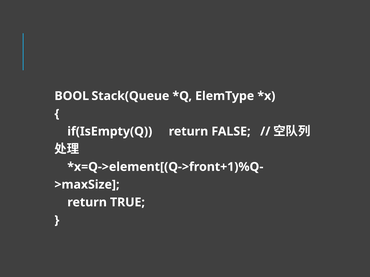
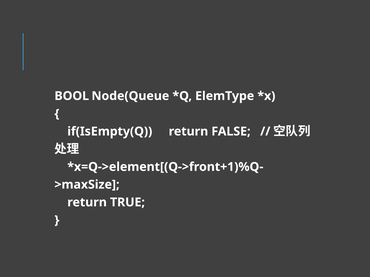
Stack(Queue: Stack(Queue -> Node(Queue (130, 96)
